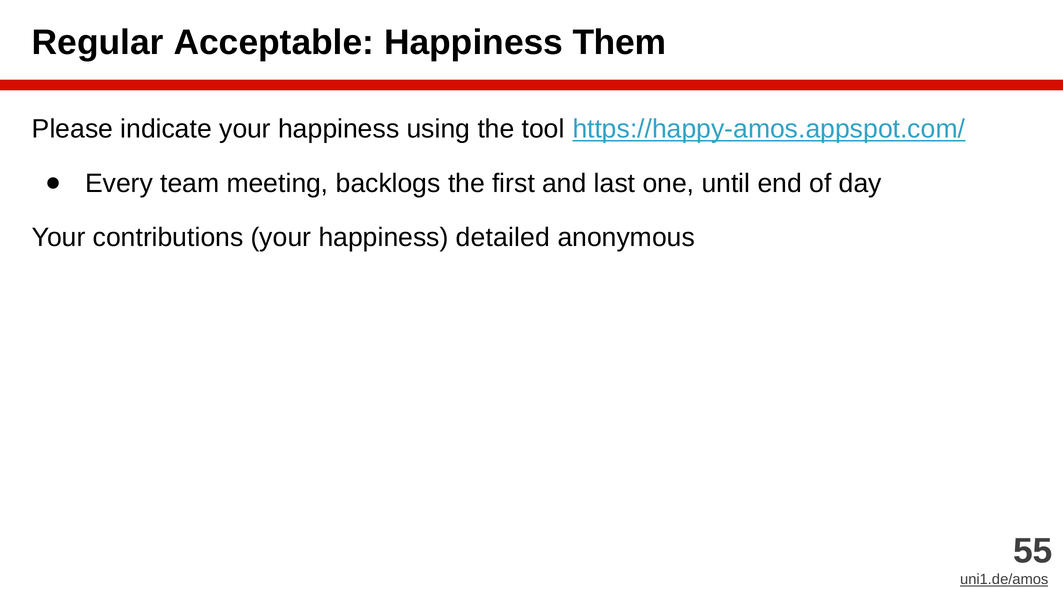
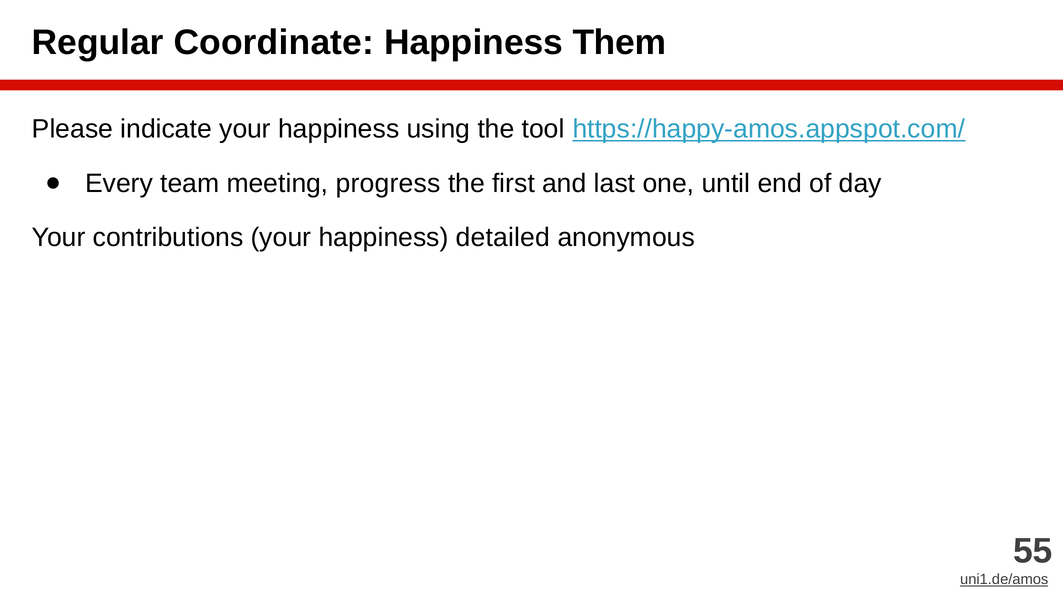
Acceptable: Acceptable -> Coordinate (274, 42)
backlogs: backlogs -> progress (388, 183)
